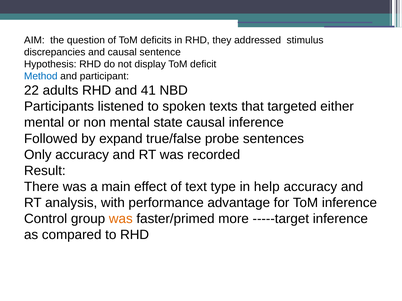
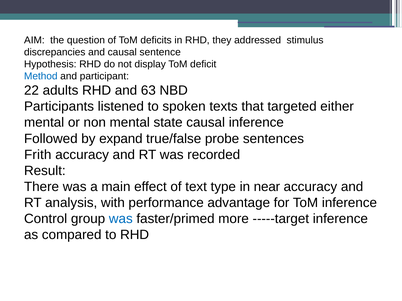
41: 41 -> 63 (148, 91)
Only: Only -> Frith (38, 155)
help: help -> near (267, 187)
was colour: orange -> blue (121, 219)
